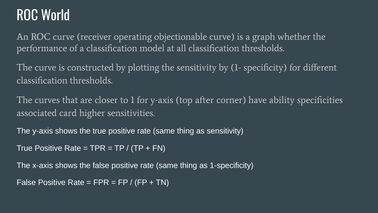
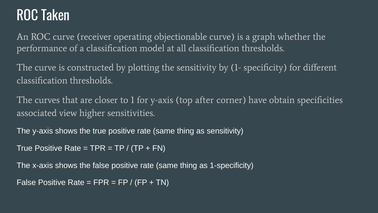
World: World -> Taken (55, 16)
ability: ability -> obtain (282, 100)
card: card -> view (68, 113)
